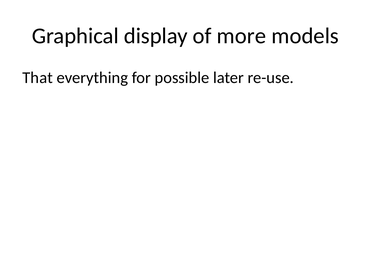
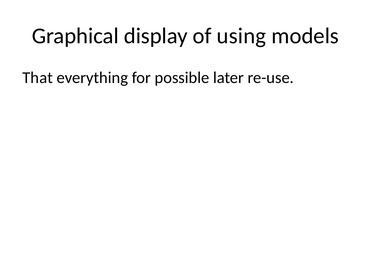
more: more -> using (241, 36)
